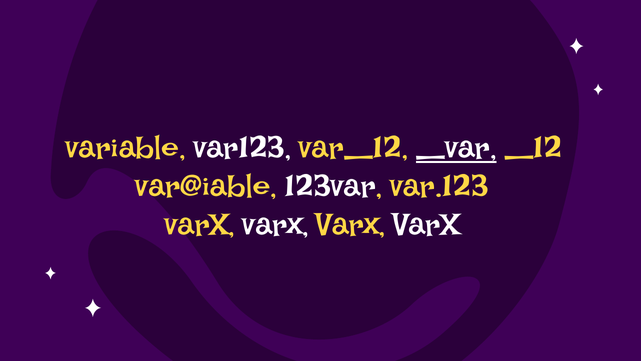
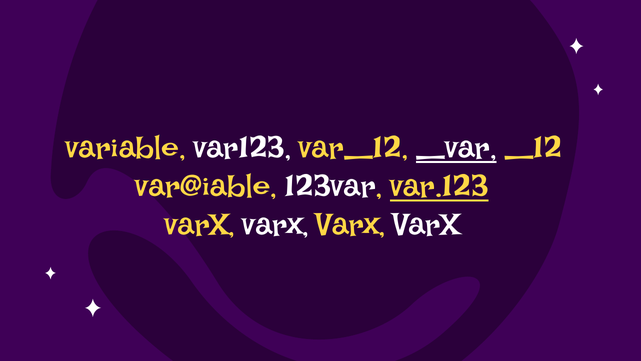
var.123 underline: none -> present (439, 186)
